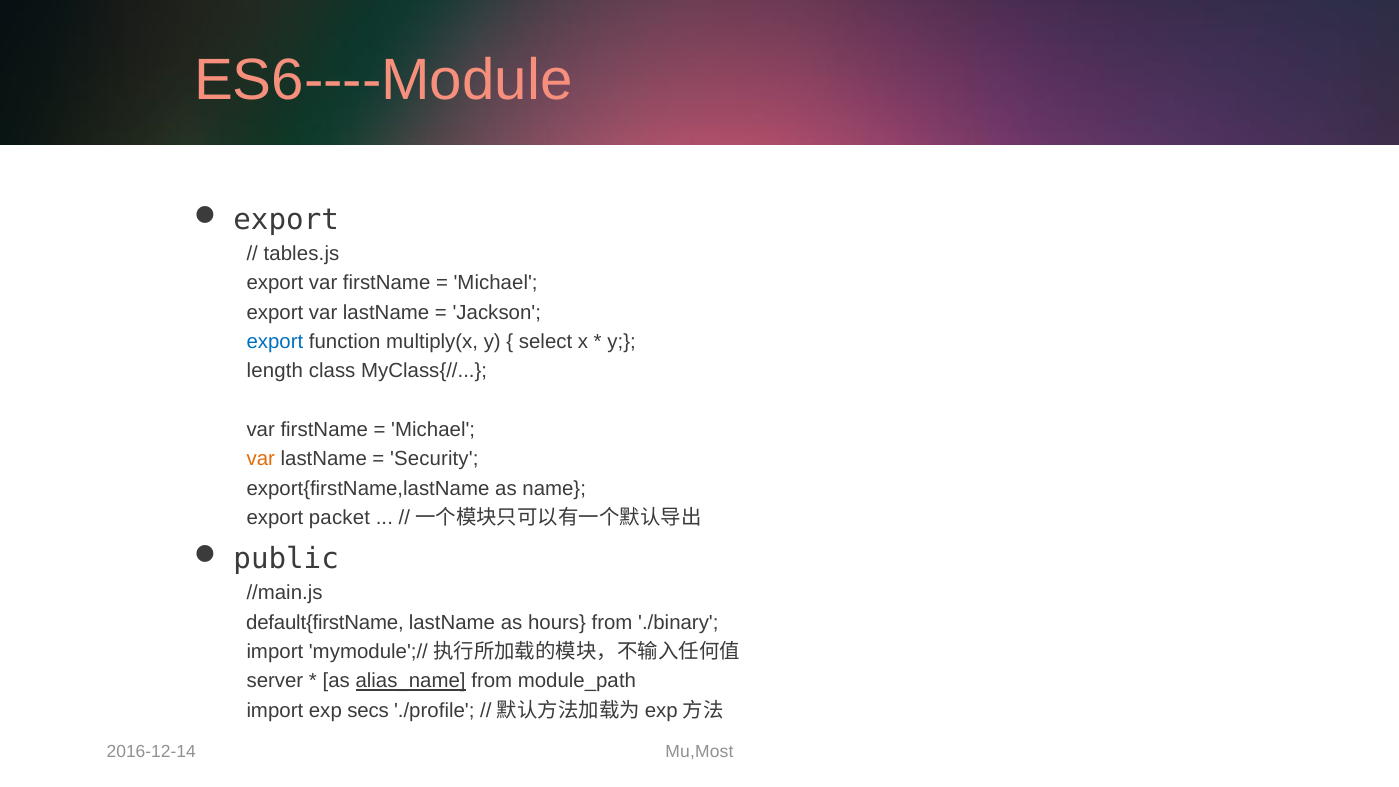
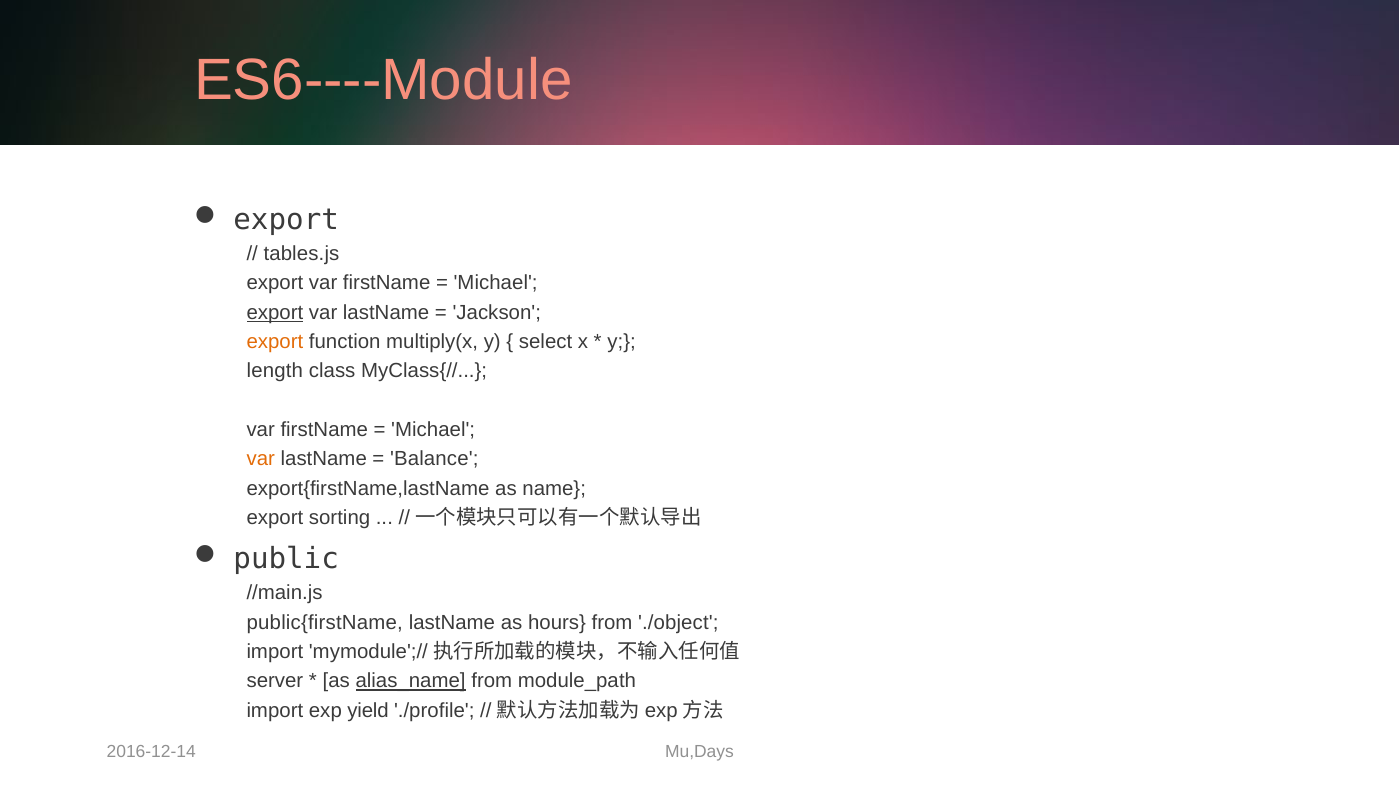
export underline: none -> present (275, 312)
export colour: blue -> orange (275, 342)
Security: Security -> Balance (434, 459)
packet: packet -> sorting (340, 518)
default{firstName: default{firstName -> public{firstName (325, 622)
./binary: ./binary -> ./object (678, 622)
secs: secs -> yield (368, 710)
Mu,Most: Mu,Most -> Mu,Days (700, 752)
